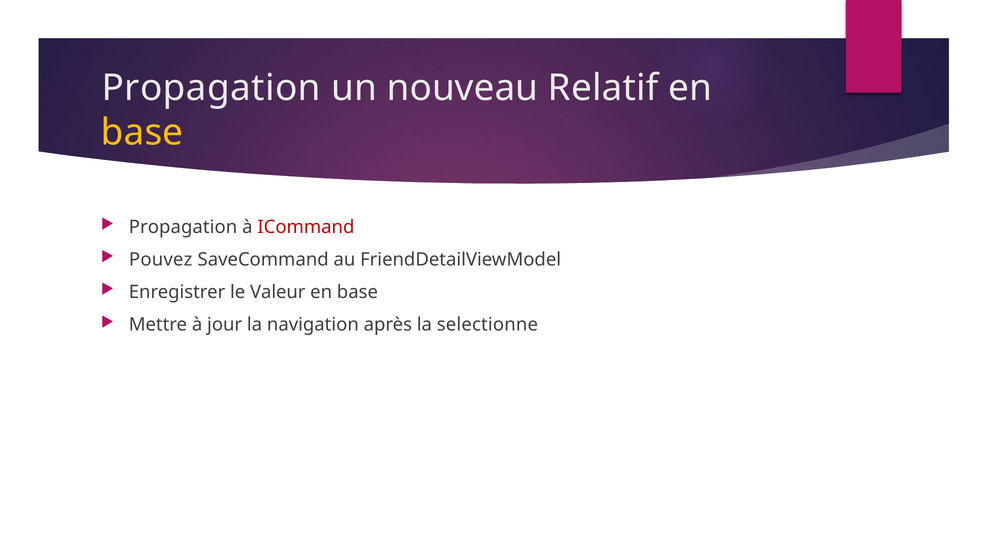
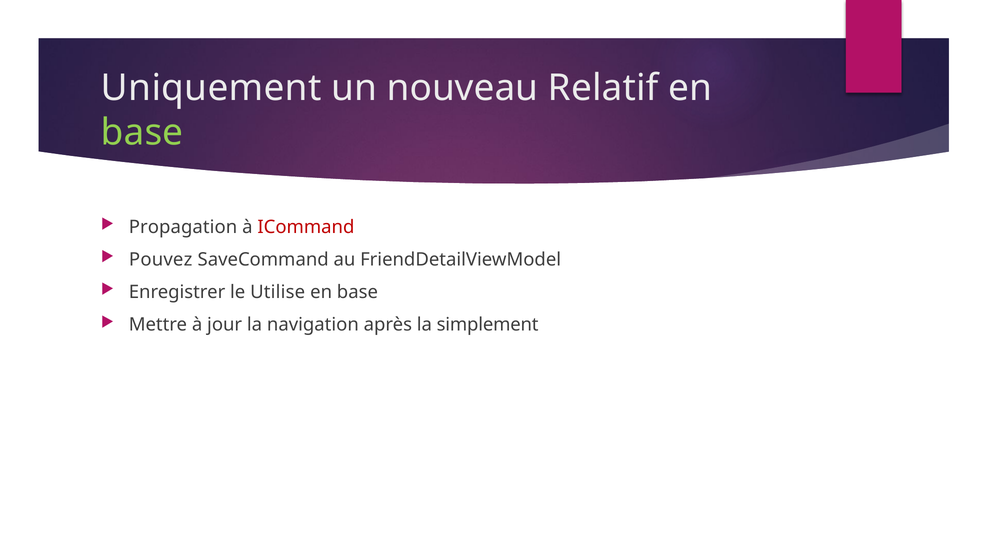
Propagation: Propagation -> Uniquement (211, 88)
base colour: yellow -> light green (142, 132)
Valeur: Valeur -> Utilise (278, 292)
selectionne: selectionne -> simplement (488, 325)
